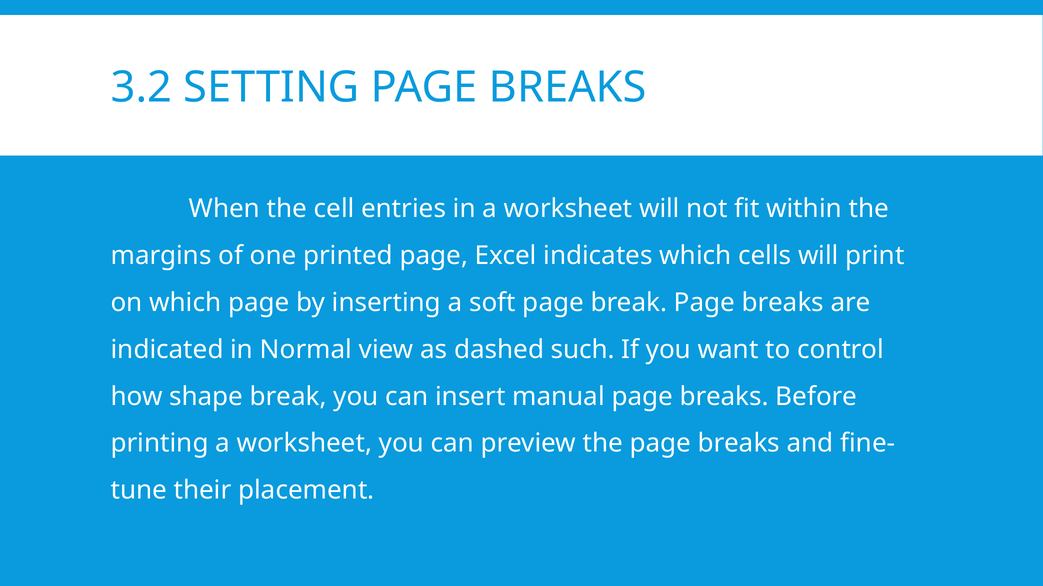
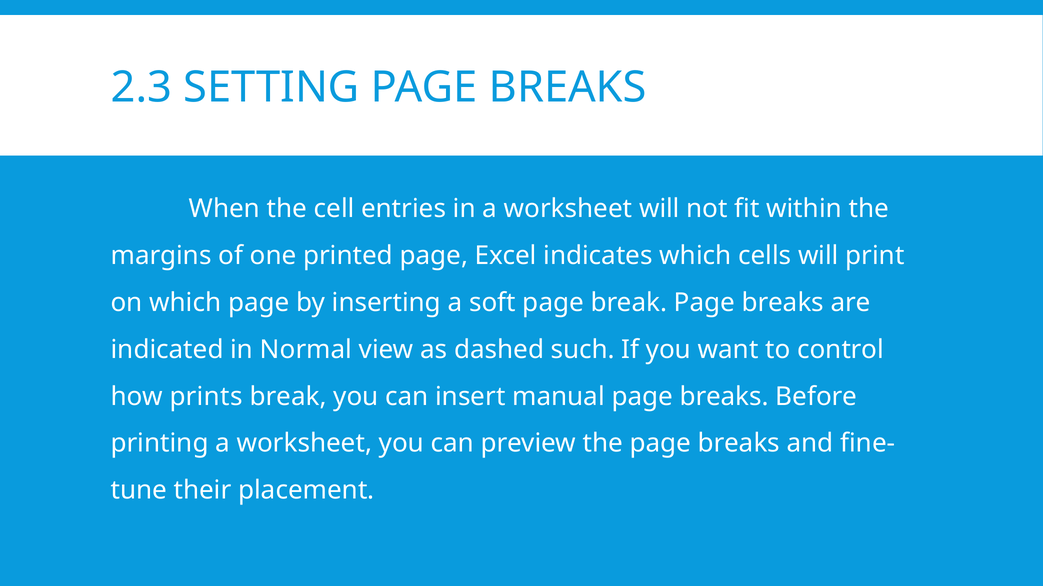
3.2: 3.2 -> 2.3 (141, 88)
shape: shape -> prints (206, 397)
